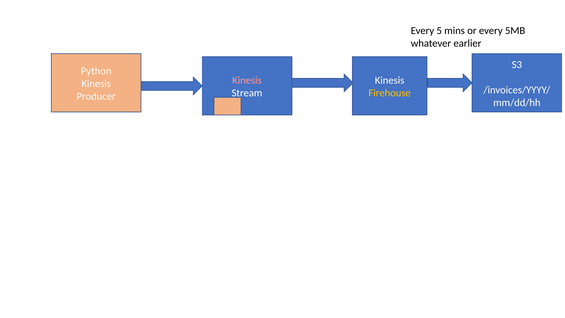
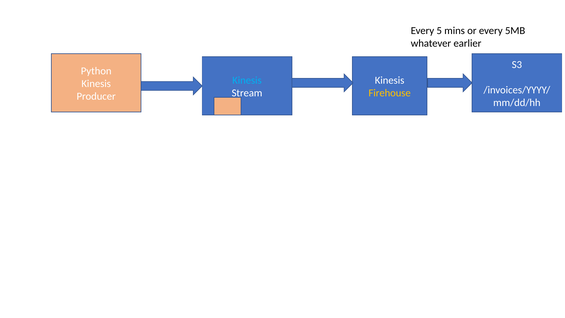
Kinesis colour: pink -> light blue (247, 80)
